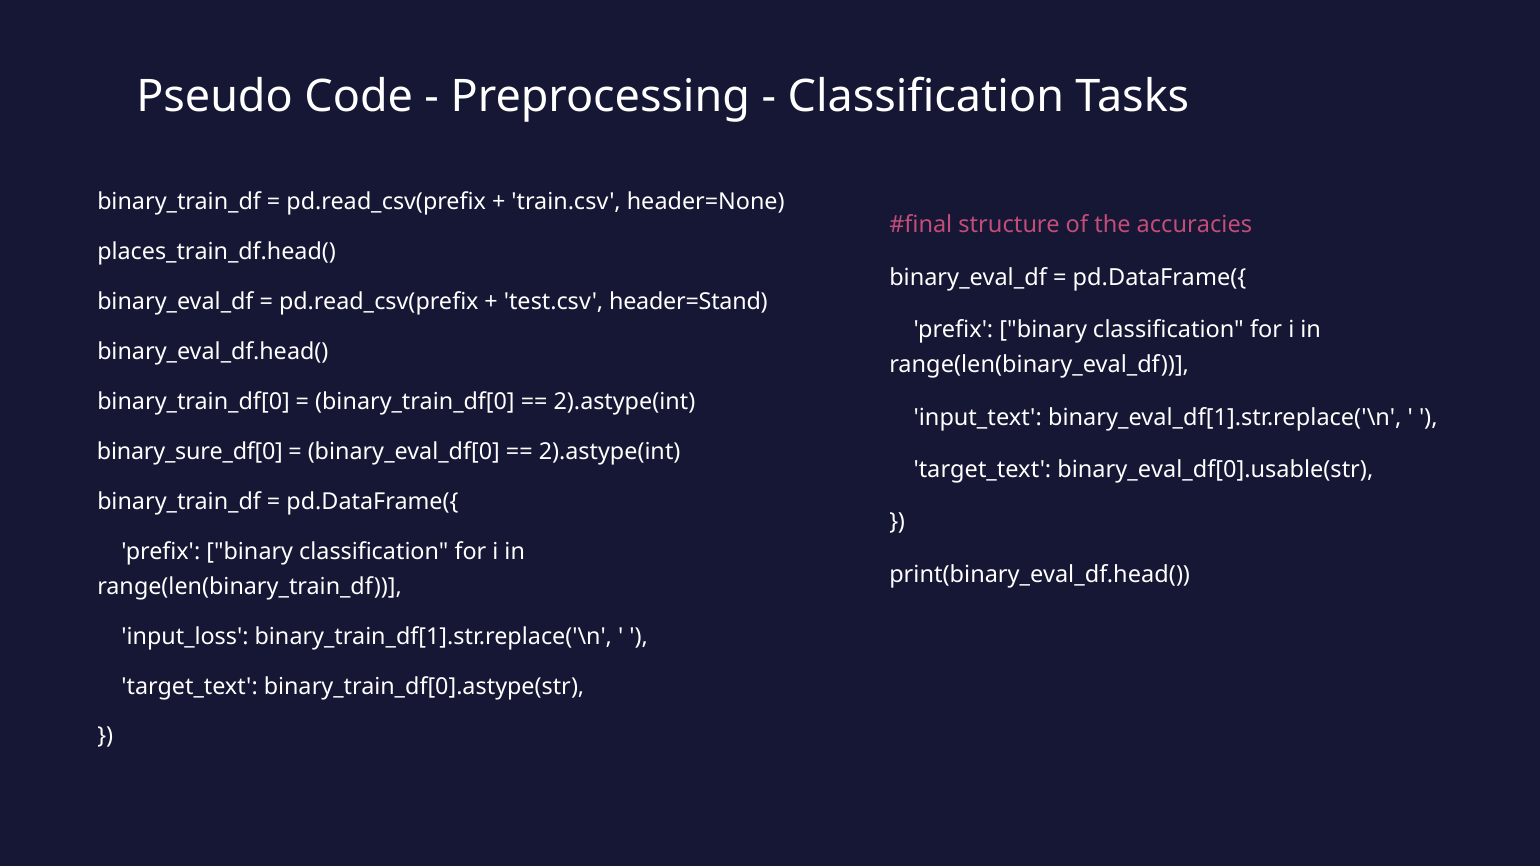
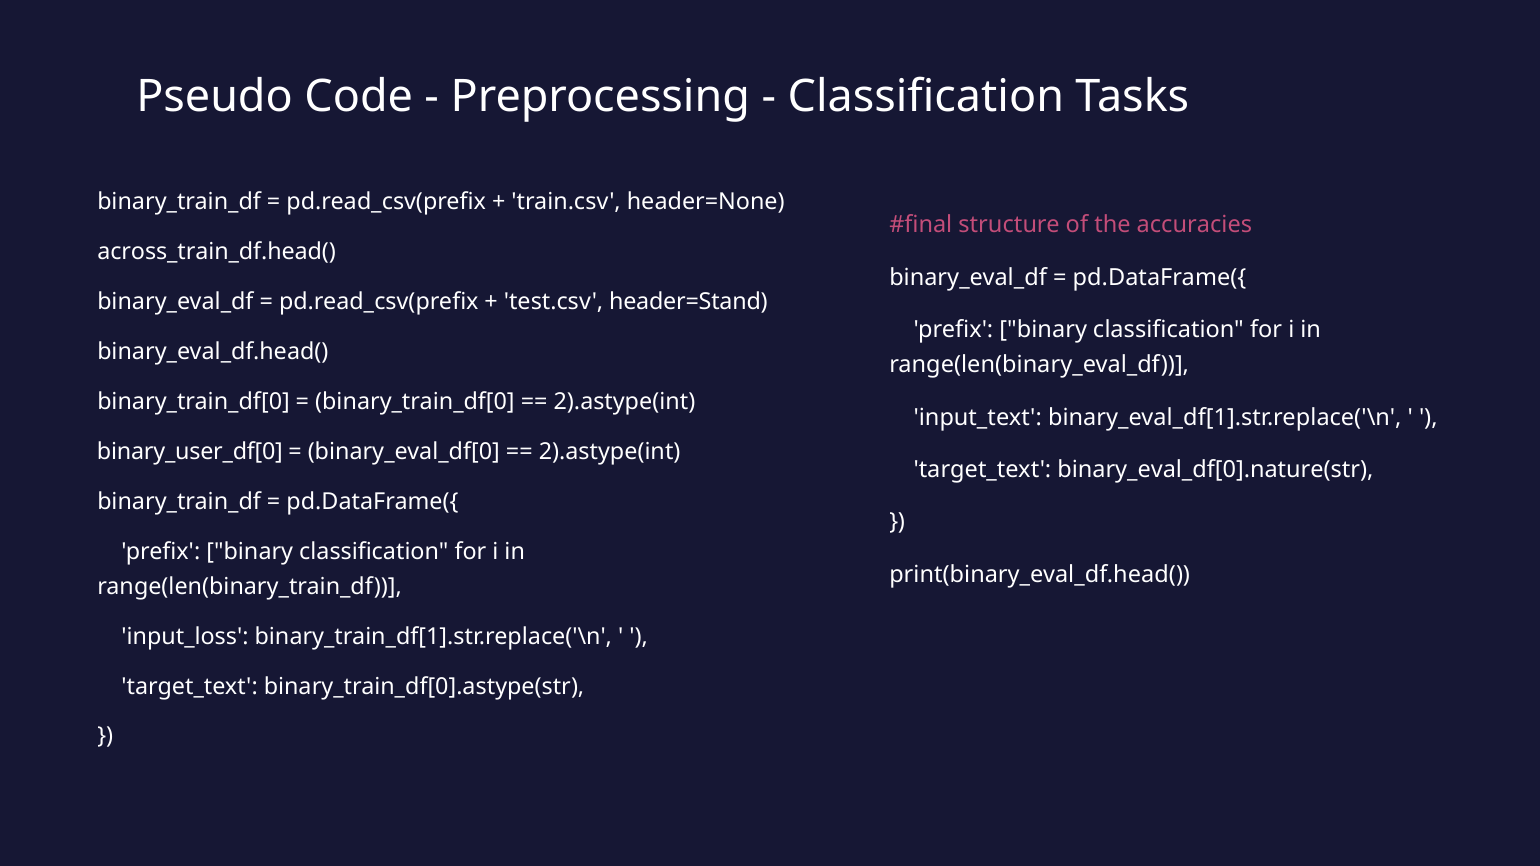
places_train_df.head(: places_train_df.head( -> across_train_df.head( (217, 252)
binary_sure_df[0: binary_sure_df[0 -> binary_user_df[0 (190, 452)
binary_eval_df[0].usable(str: binary_eval_df[0].usable(str -> binary_eval_df[0].nature(str (1215, 470)
